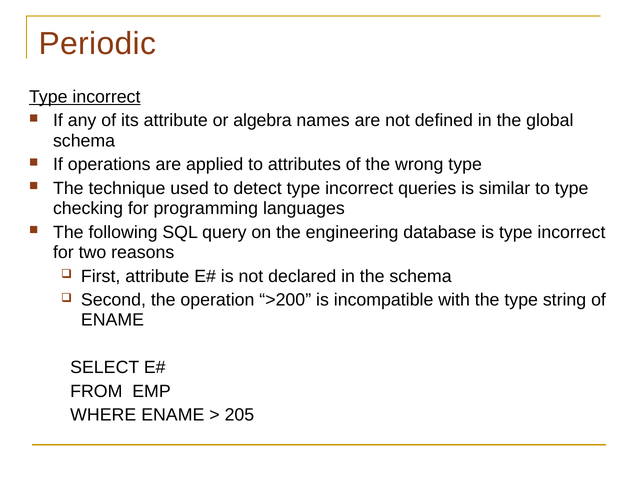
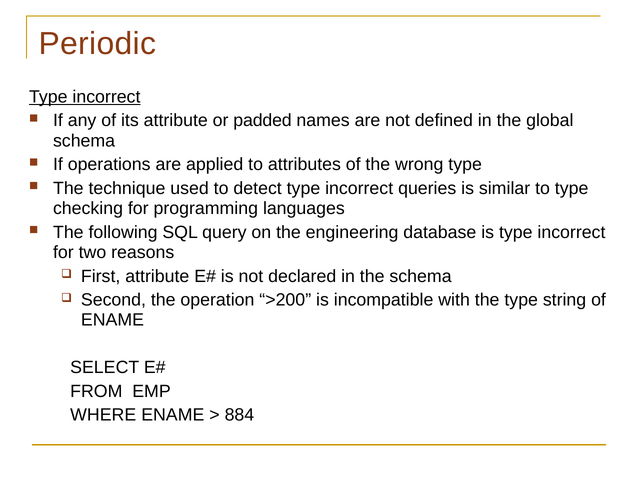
algebra: algebra -> padded (263, 121)
205: 205 -> 884 (239, 415)
